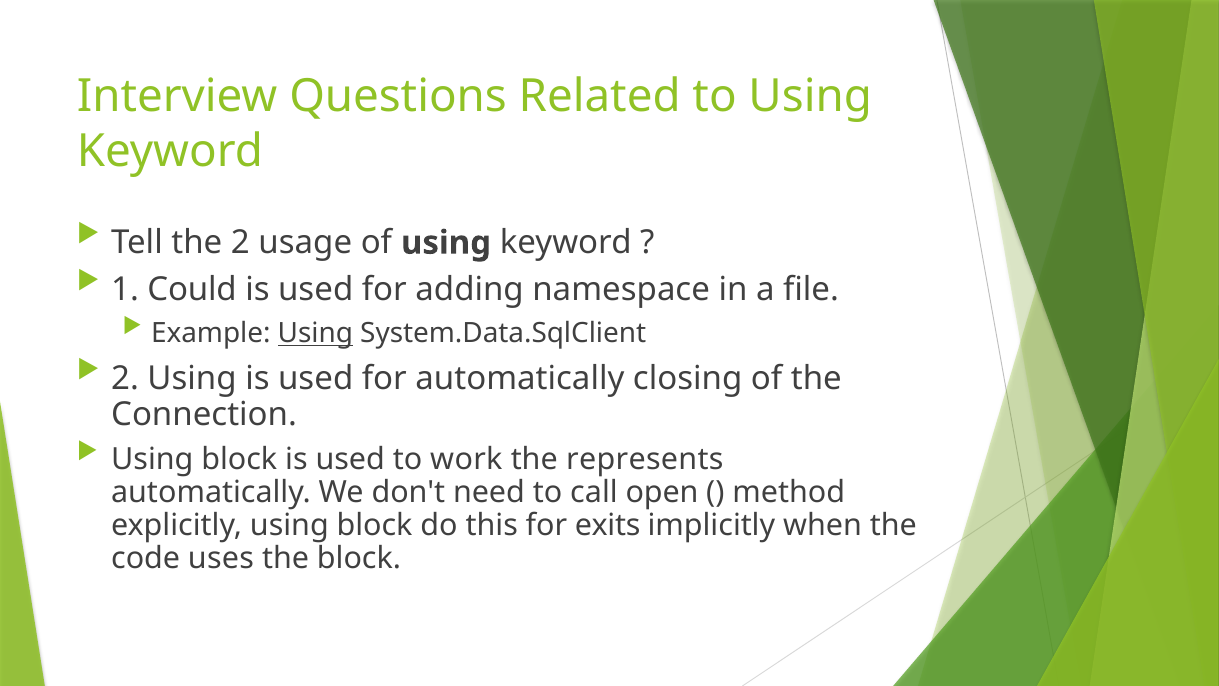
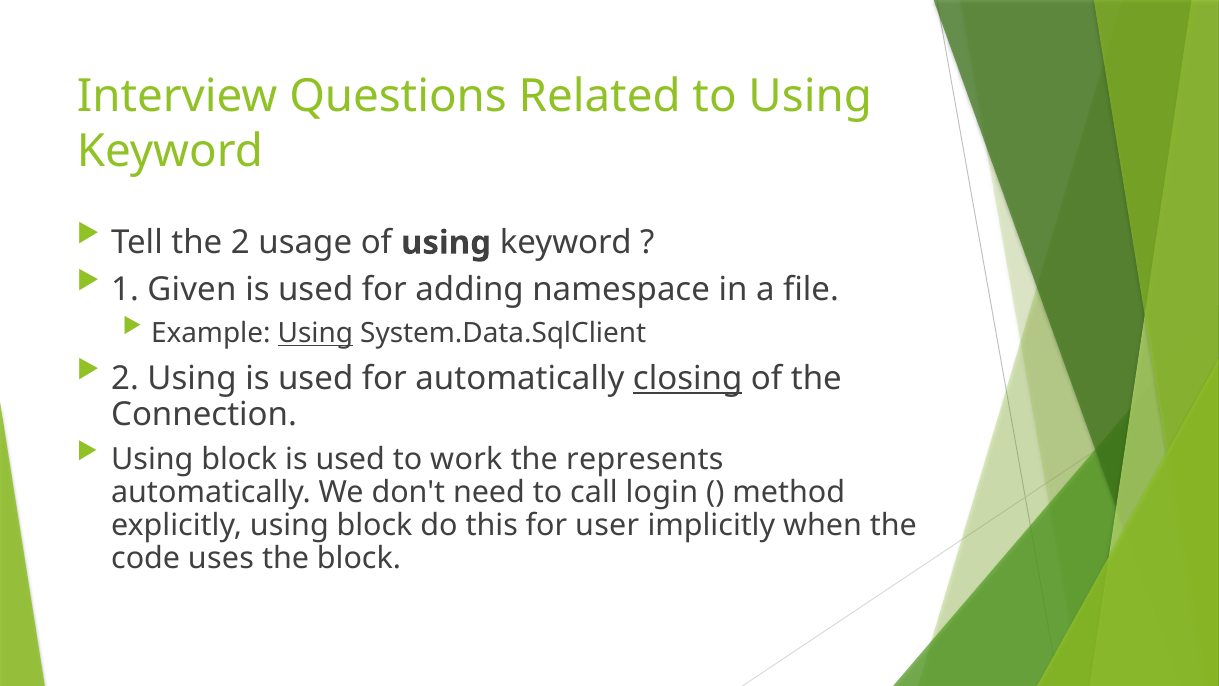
Could: Could -> Given (192, 290)
closing underline: none -> present (688, 378)
open: open -> login (662, 492)
exits: exits -> user (607, 525)
